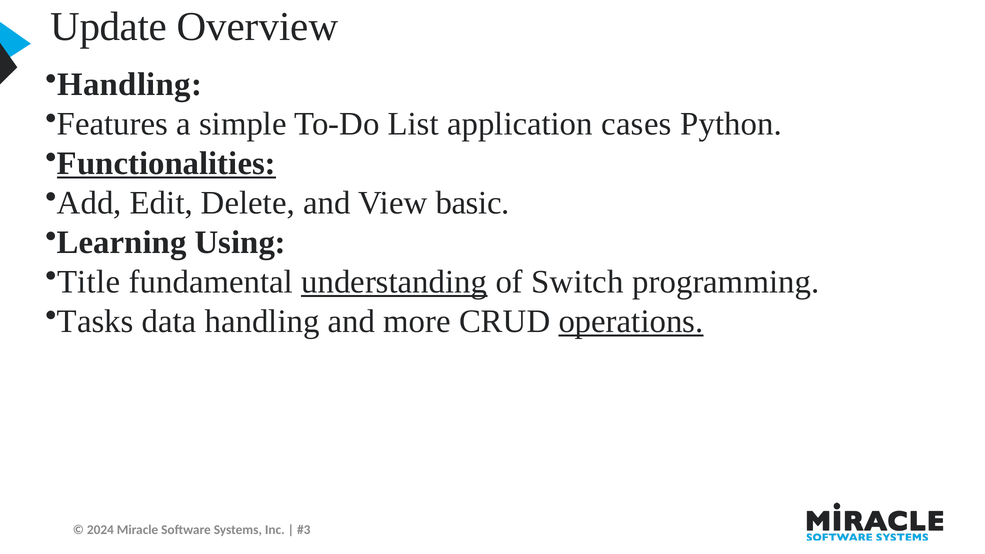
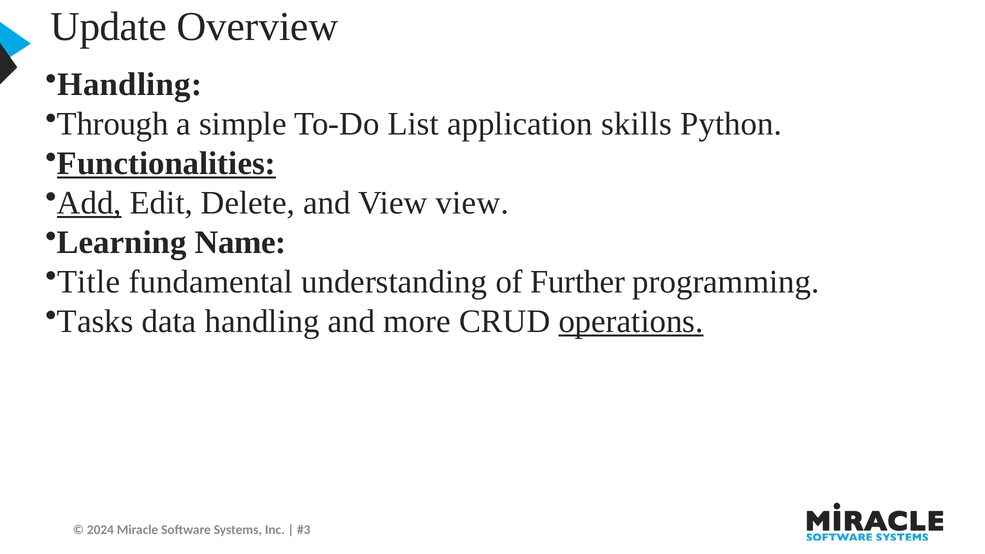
Features: Features -> Through (113, 124)
cases: cases -> skills (636, 124)
Add underline: none -> present (89, 203)
View basic: basic -> view (472, 203)
Using: Using -> Name (240, 242)
understanding underline: present -> none (394, 282)
Switch: Switch -> Further (578, 282)
